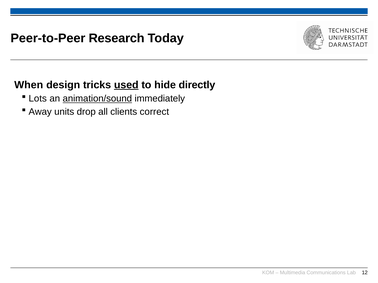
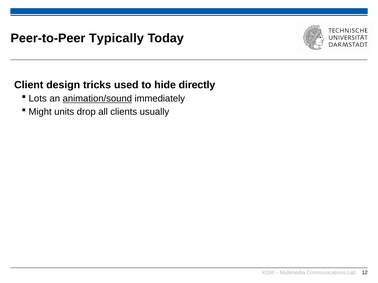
Research: Research -> Typically (116, 38)
When: When -> Client (29, 85)
used underline: present -> none (126, 85)
Away: Away -> Might (40, 112)
correct: correct -> usually (154, 112)
